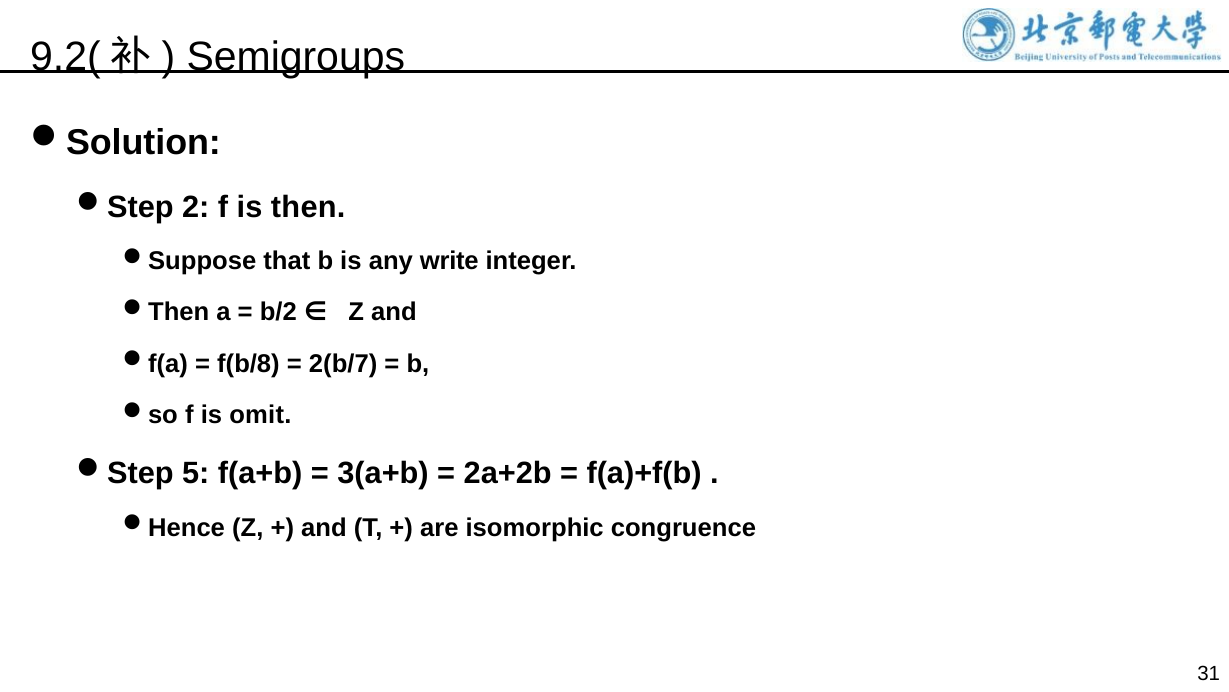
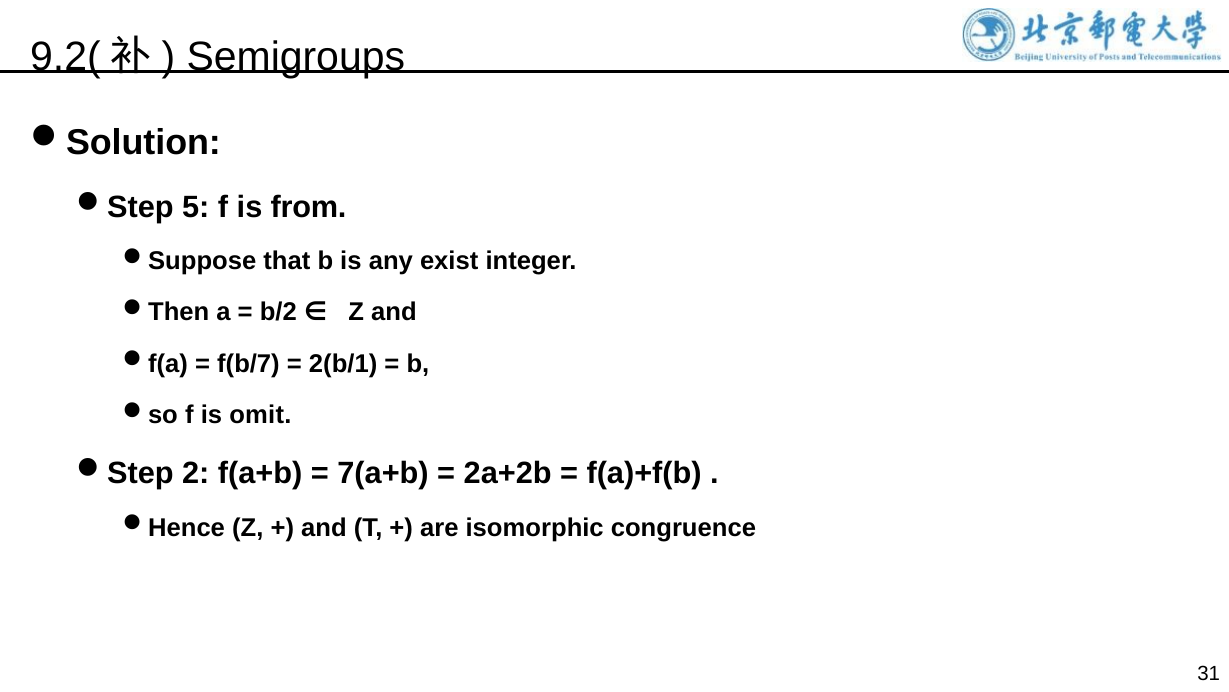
2: 2 -> 5 (196, 207)
then: then -> from (309, 207)
write: write -> exist (449, 261)
f(b/8: f(b/8 -> f(b/7 (248, 363)
2(b/7: 2(b/7 -> 2(b/1 (343, 363)
5: 5 -> 2 (196, 473)
3(a+b: 3(a+b -> 7(a+b (383, 473)
